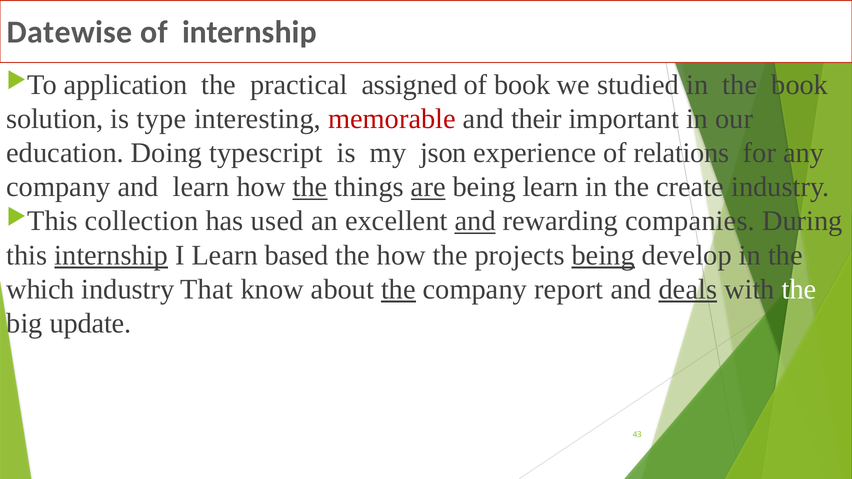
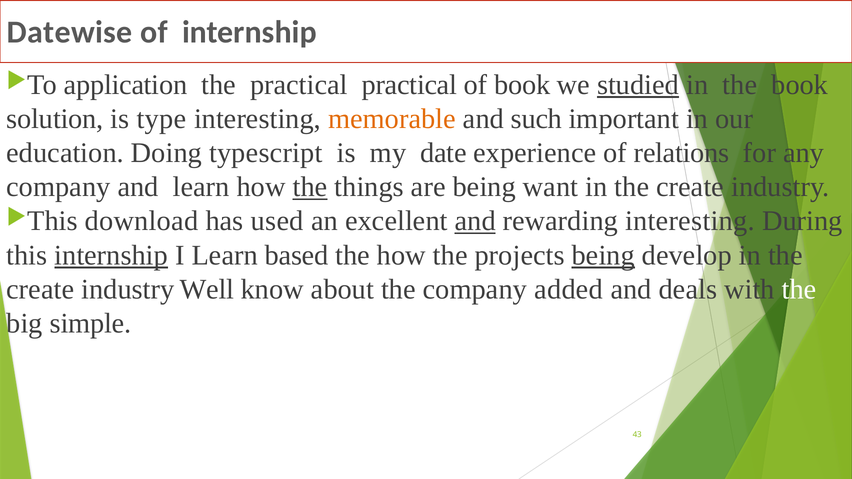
practical assigned: assigned -> practical (409, 85)
studied underline: none -> present (638, 85)
memorable colour: red -> orange (392, 119)
their: their -> such (536, 119)
json: json -> date (443, 153)
are underline: present -> none (428, 187)
being learn: learn -> want (551, 187)
collection: collection -> download (142, 221)
rewarding companies: companies -> interesting (690, 221)
which: which -> create (40, 289)
That: That -> Well (207, 289)
the underline: present -> none (398, 289)
report: report -> added (569, 289)
deals underline: present -> none (688, 289)
update: update -> simple (90, 324)
